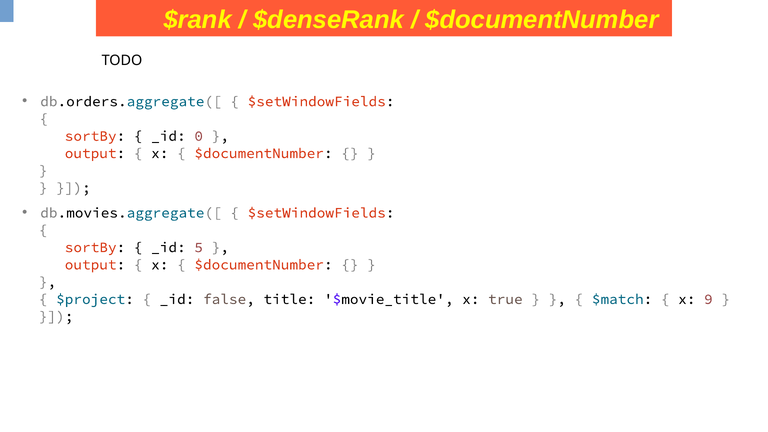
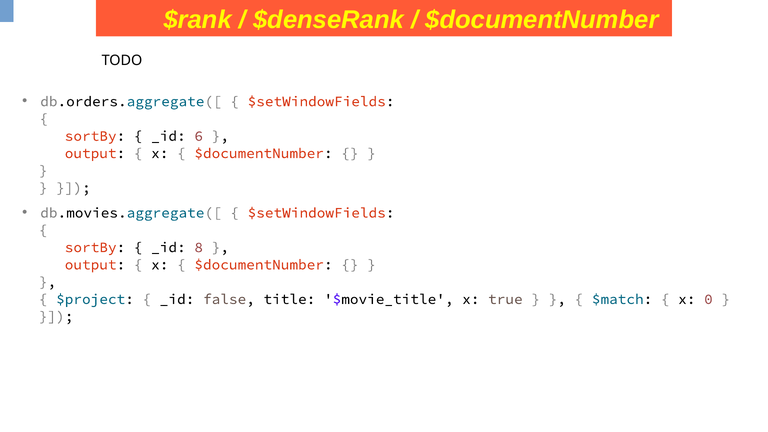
0: 0 -> 6 (199, 136)
5: 5 -> 8 (199, 247)
9: 9 -> 0 (708, 299)
